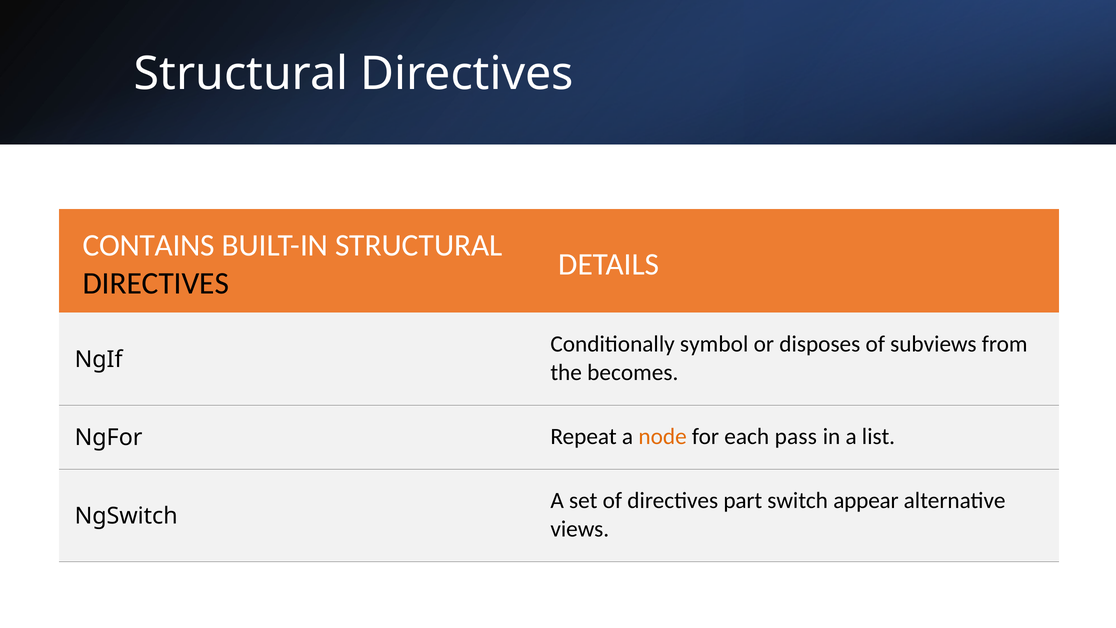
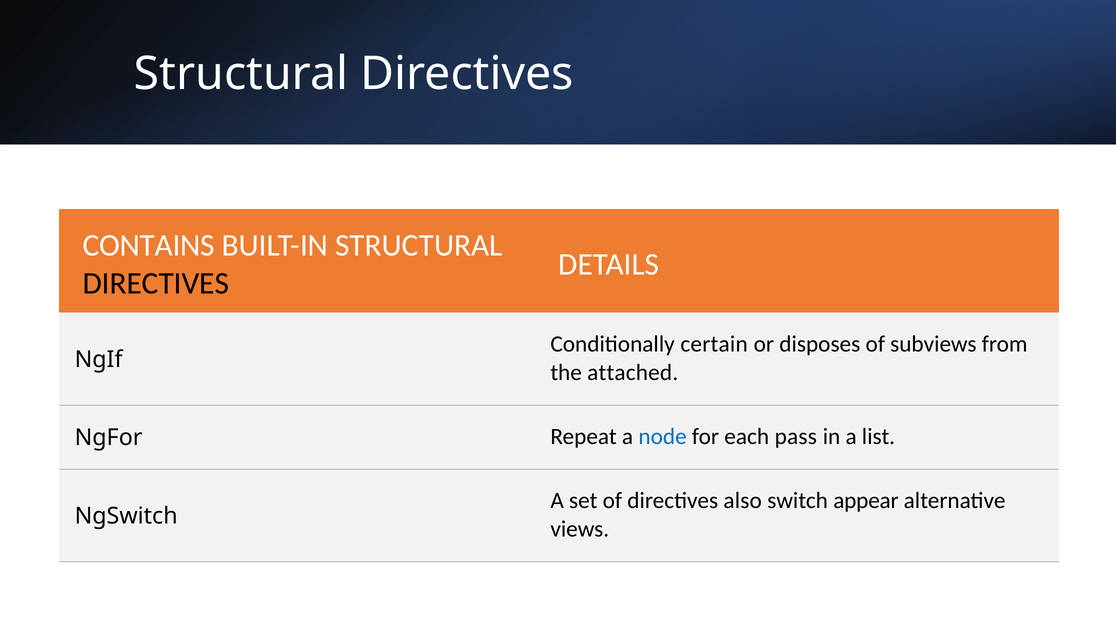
symbol: symbol -> certain (714, 344)
becomes: becomes -> attached (633, 372)
node colour: orange -> blue (663, 436)
part: part -> also (743, 500)
